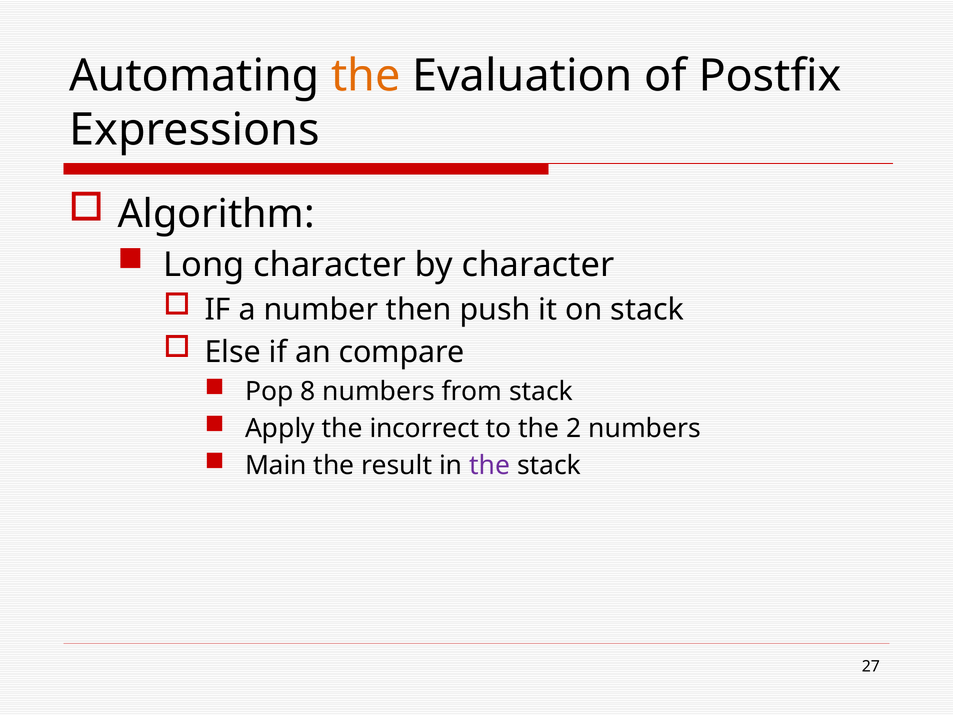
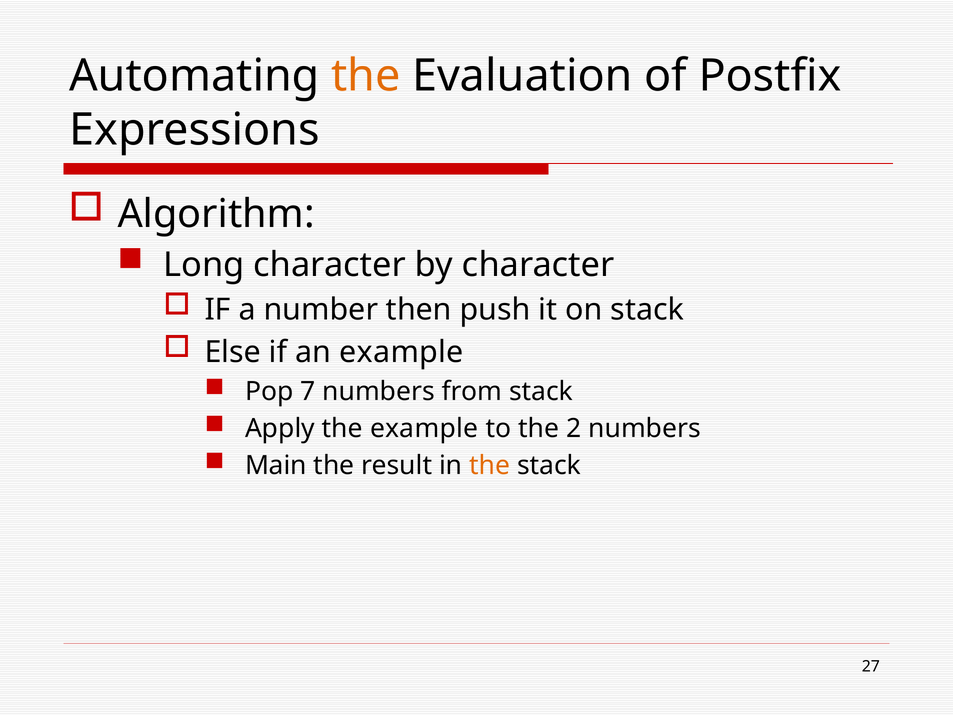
an compare: compare -> example (401, 352)
8: 8 -> 7 (308, 391)
the incorrect: incorrect -> example (424, 428)
the colour: purple -> orange (490, 466)
